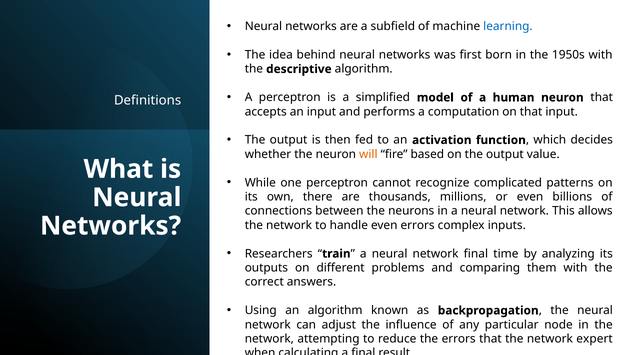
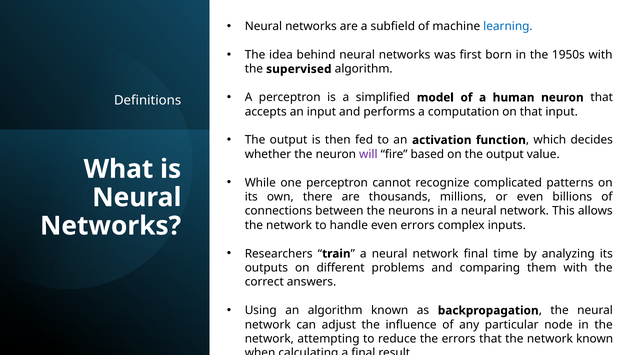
descriptive: descriptive -> supervised (299, 69)
will colour: orange -> purple (368, 155)
network expert: expert -> known (595, 339)
